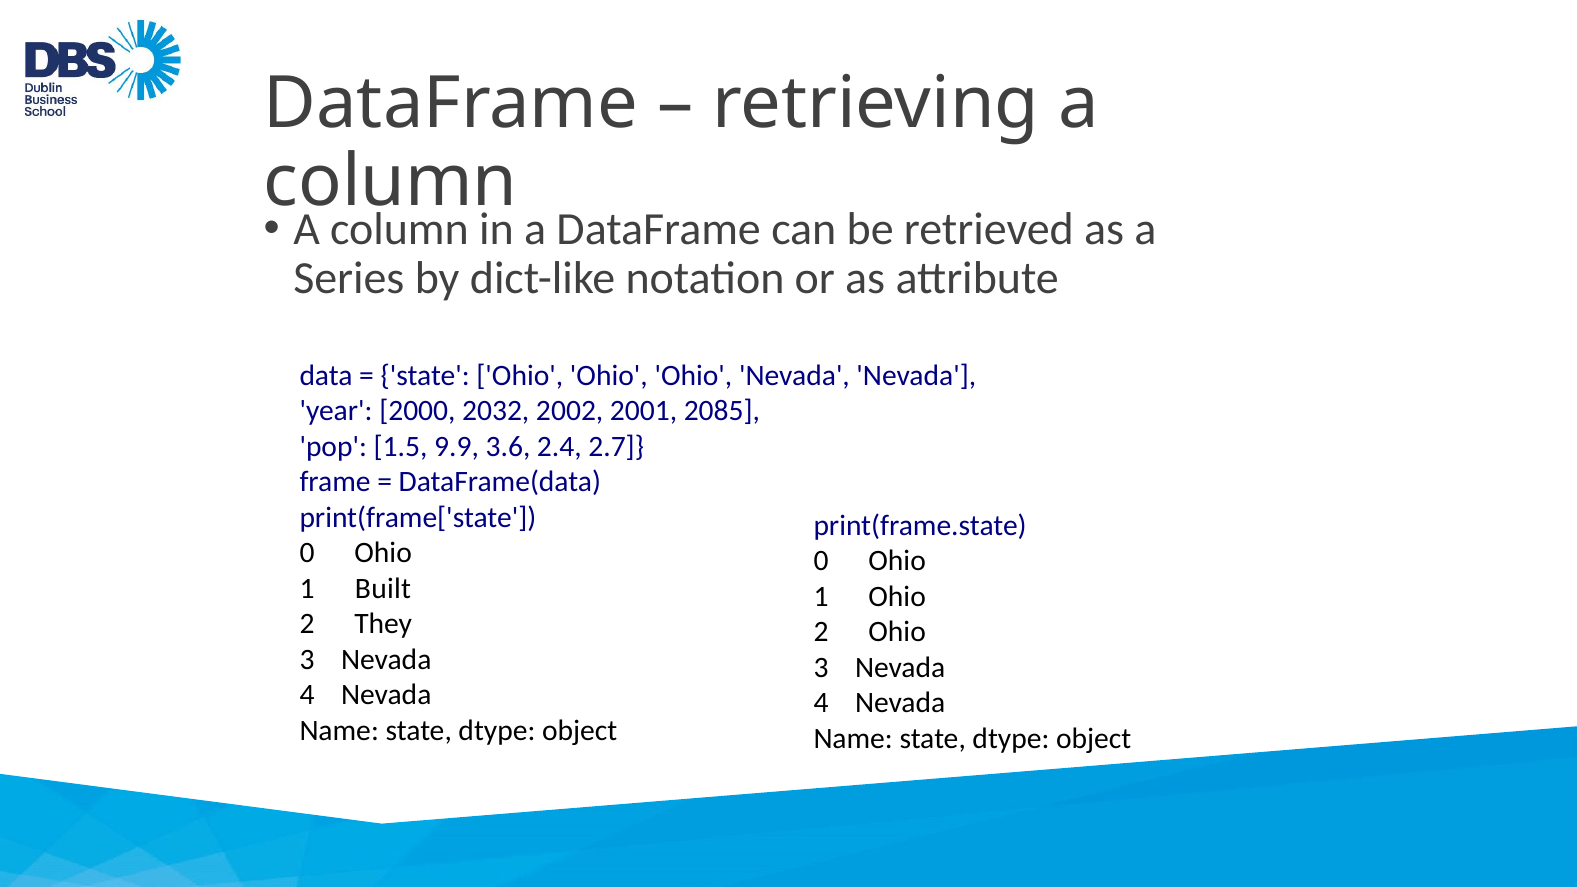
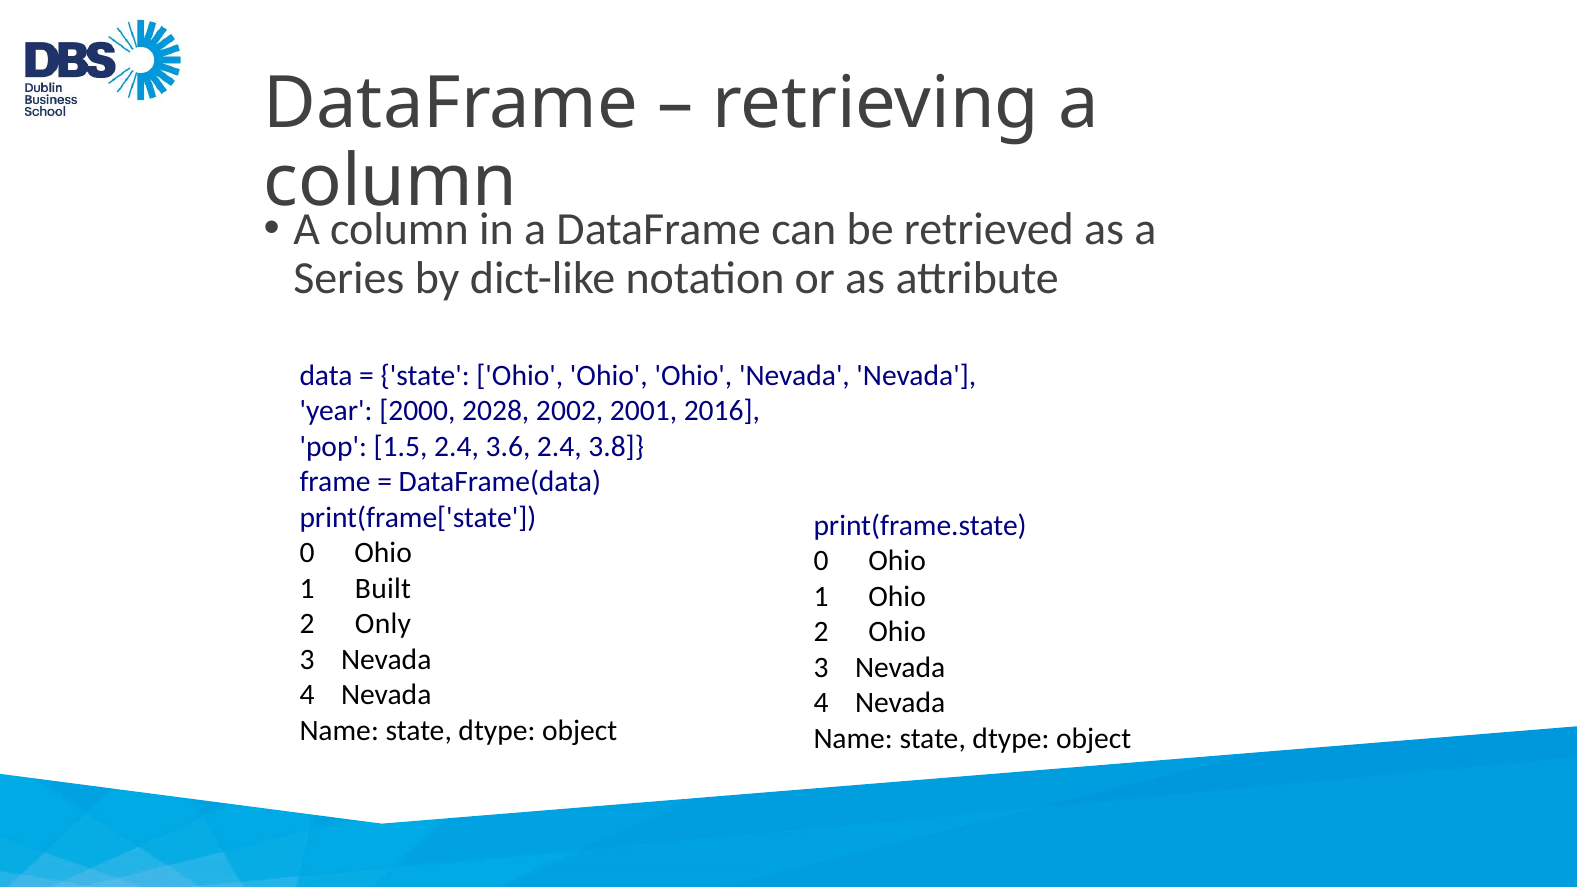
2032: 2032 -> 2028 (496, 411)
2085: 2085 -> 2016 (722, 411)
1.5 9.9: 9.9 -> 2.4 (457, 447)
2.7: 2.7 -> 3.8 (616, 447)
They: They -> Only (383, 624)
